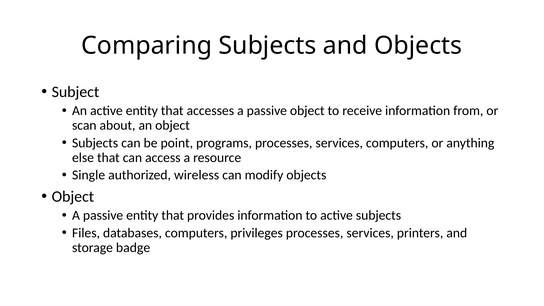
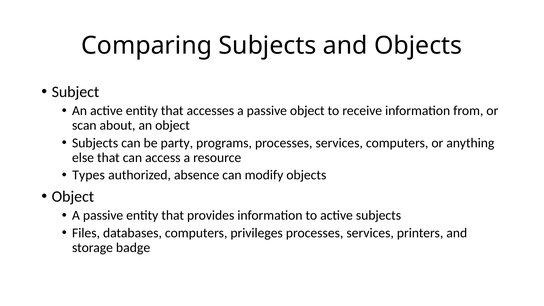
point: point -> party (177, 143)
Single: Single -> Types (89, 175)
wireless: wireless -> absence (197, 175)
